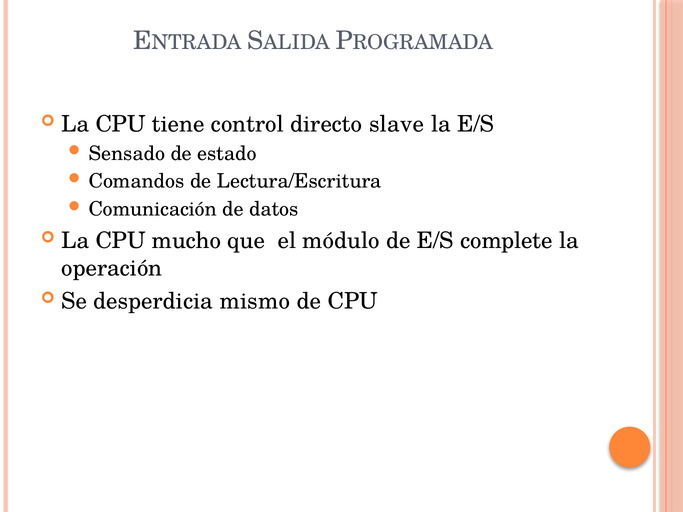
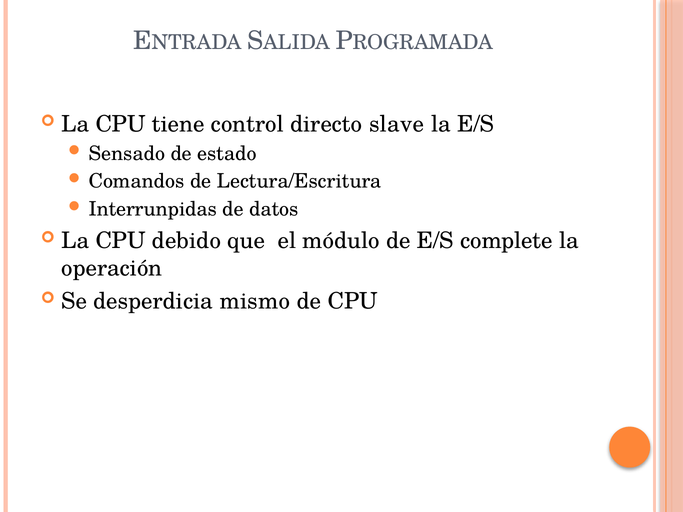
Comunicación: Comunicación -> Interrunpidas (153, 209)
mucho: mucho -> debido (186, 241)
